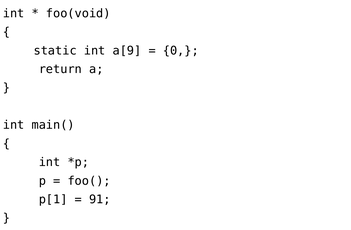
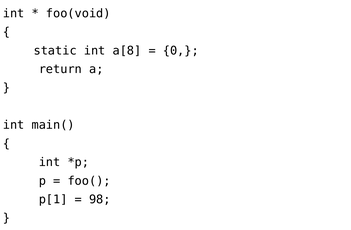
a[9: a[9 -> a[8 (127, 51)
91: 91 -> 98 (100, 200)
